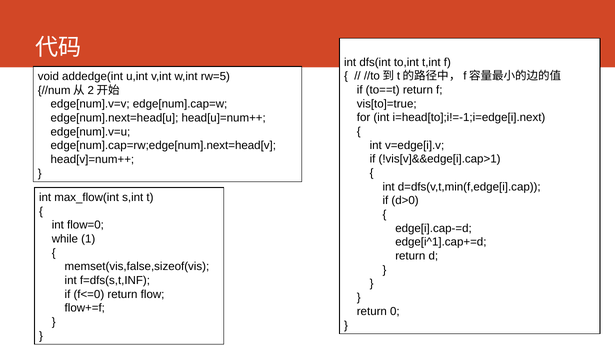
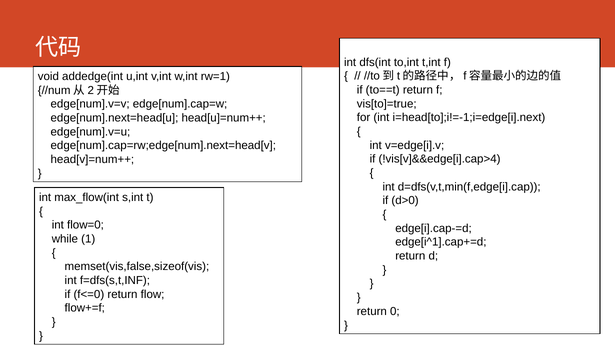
rw=5: rw=5 -> rw=1 (215, 76)
!vis[v]&&edge[i].cap>1: !vis[v]&&edge[i].cap>1 -> !vis[v]&&edge[i].cap>4 (440, 159)
